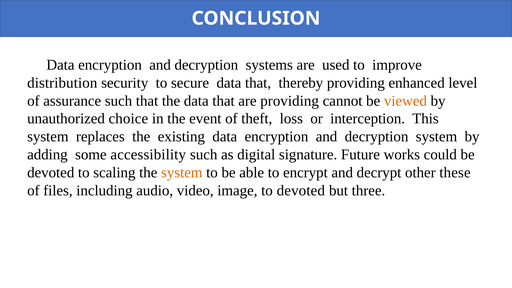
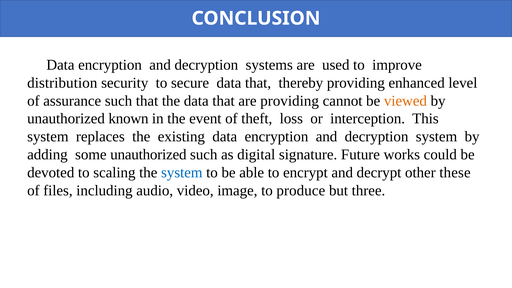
choice: choice -> known (128, 119)
some accessibility: accessibility -> unauthorized (148, 155)
system colour: orange -> blue (182, 172)
to devoted: devoted -> produce (301, 190)
